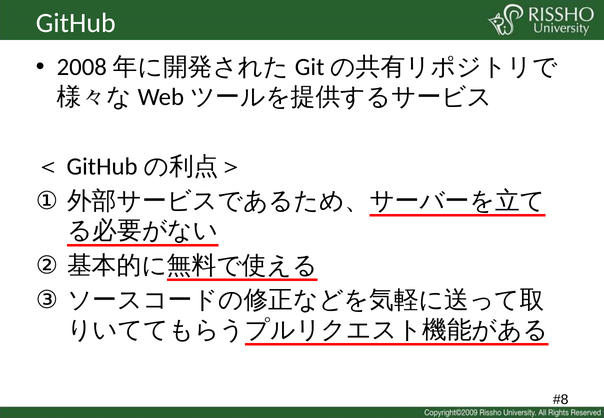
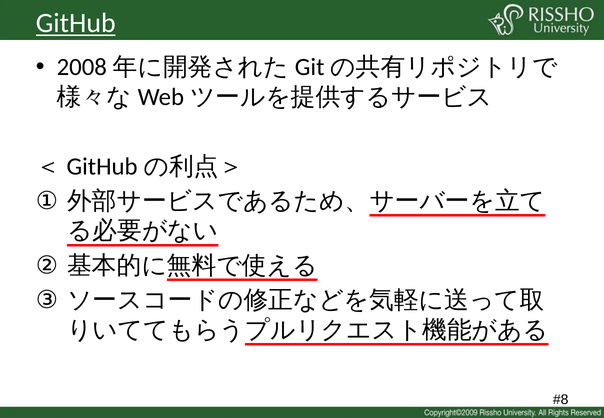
GitHub underline: none -> present (76, 23)
